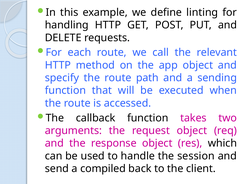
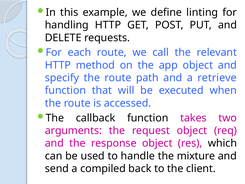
sending: sending -> retrieve (217, 78)
session: session -> mixture (196, 156)
